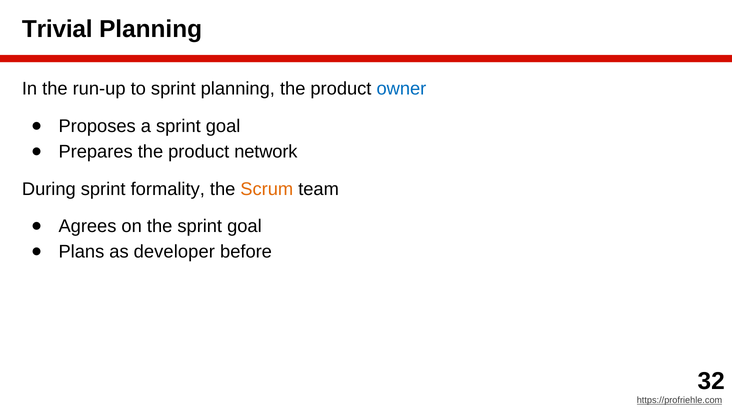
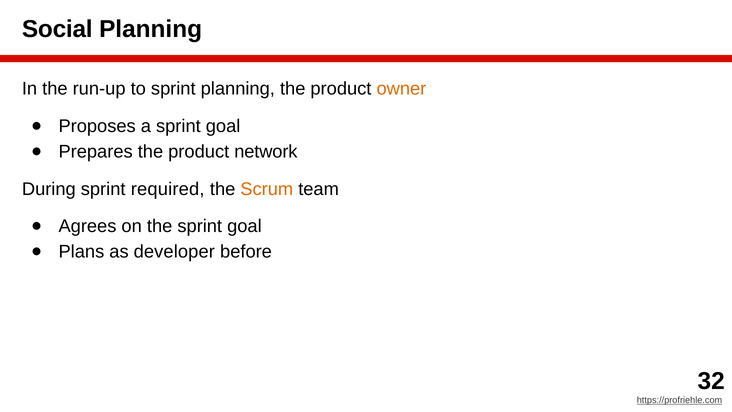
Trivial: Trivial -> Social (57, 29)
owner colour: blue -> orange (401, 89)
formality: formality -> required (168, 189)
